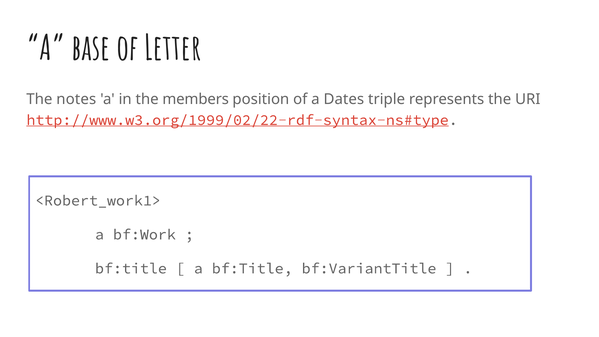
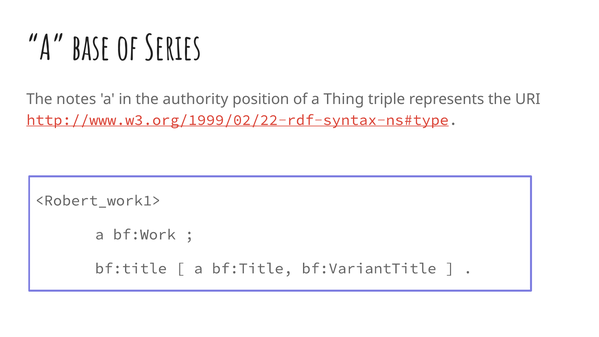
Letter: Letter -> Series (173, 49)
members: members -> authority (195, 99)
Dates: Dates -> Thing (344, 99)
